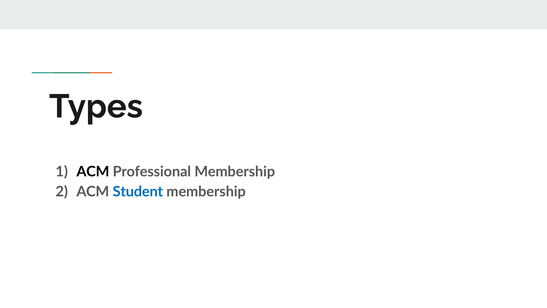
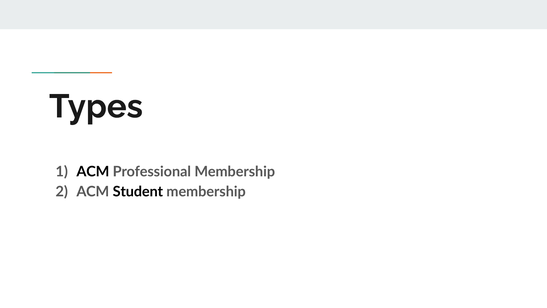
Student colour: blue -> black (138, 191)
